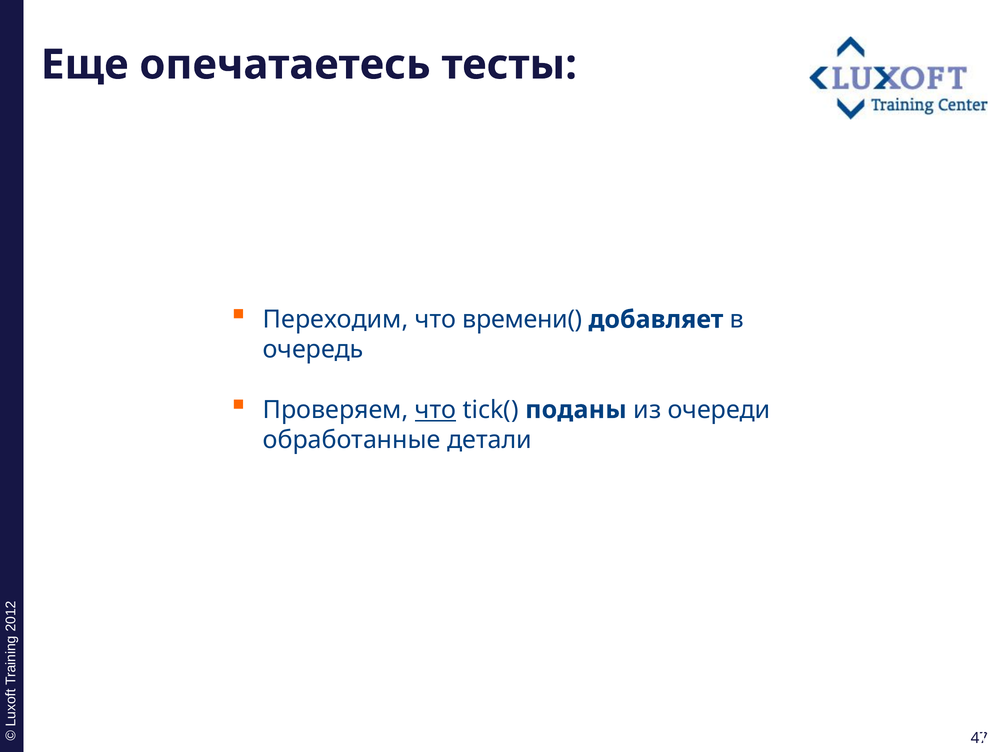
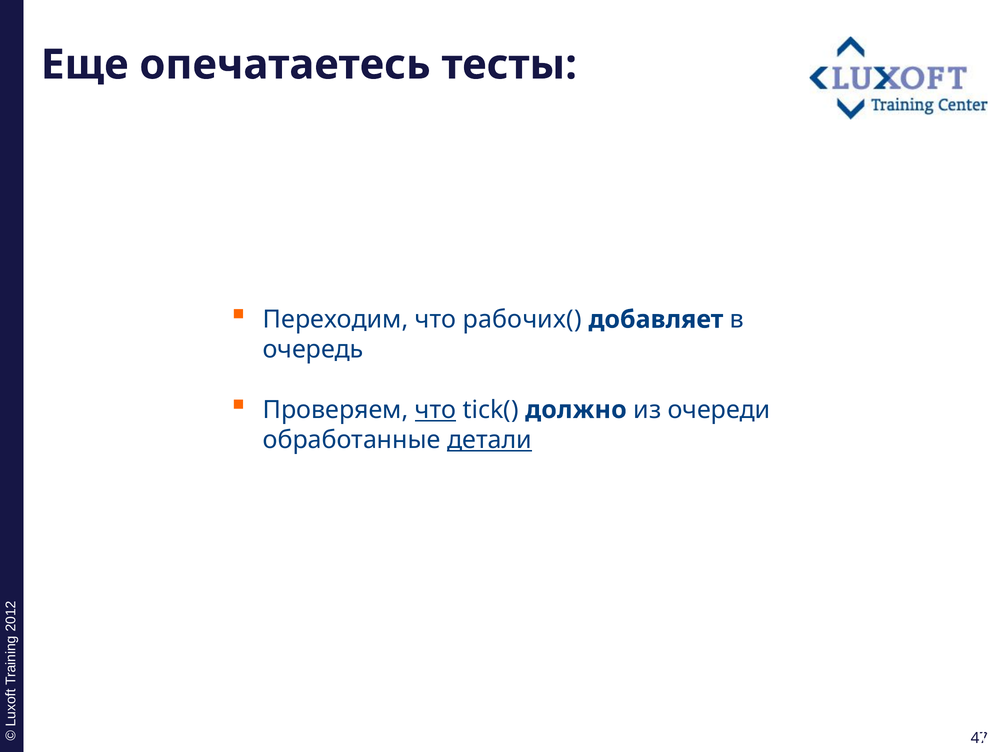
времени(: времени( -> рабочих( (522, 320)
поданы: поданы -> должно (576, 410)
детали underline: none -> present (489, 440)
